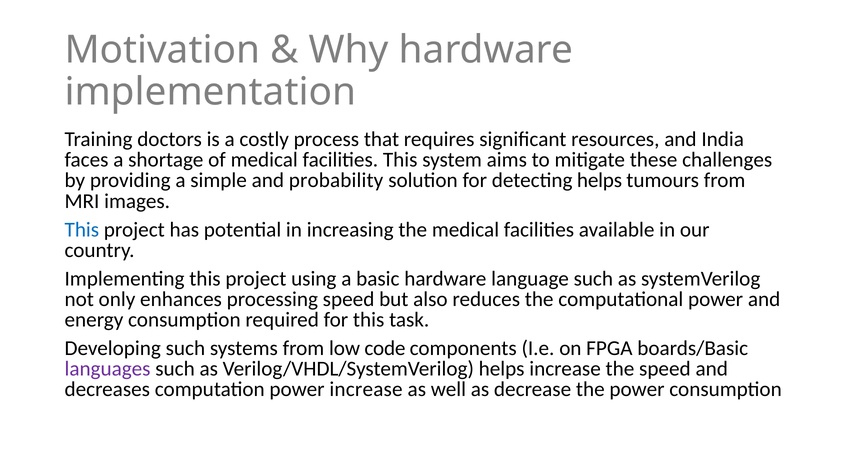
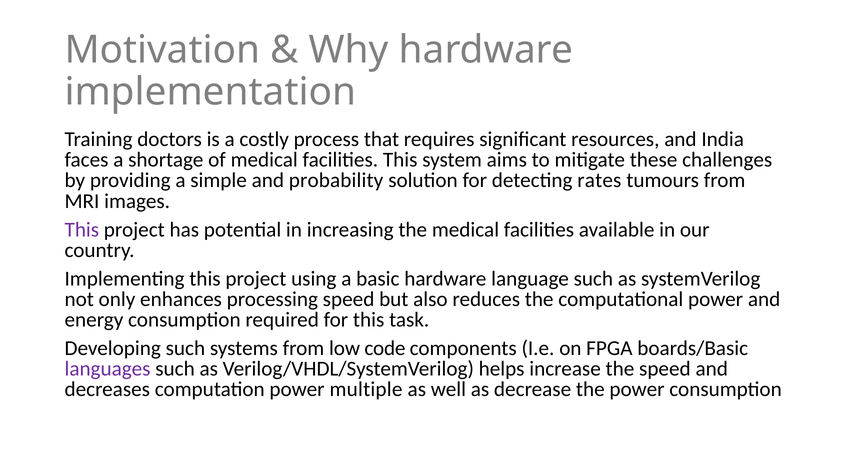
detecting helps: helps -> rates (599, 181)
This colour: blue -> purple (82, 230)
power increase: increase -> multiple (366, 390)
